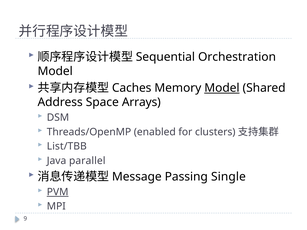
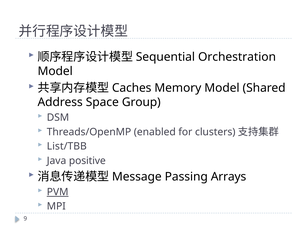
Model underline: present -> none (222, 88)
Arrays: Arrays -> Group (141, 102)
parallel: parallel -> positive (87, 161)
Single: Single -> Arrays (229, 177)
